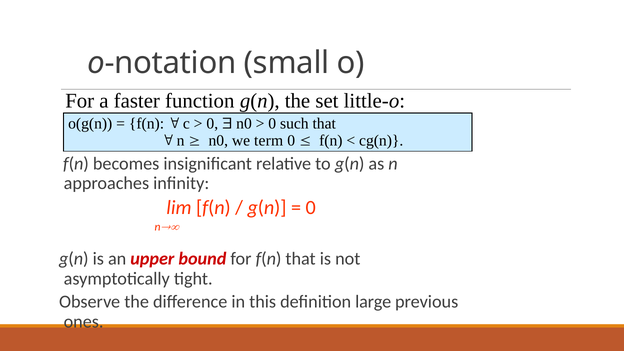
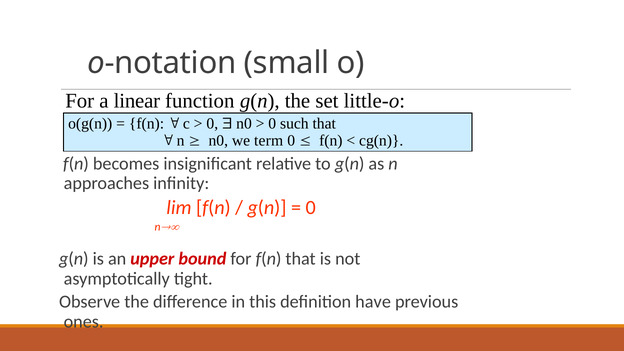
faster: faster -> linear (137, 101)
large: large -> have (373, 302)
